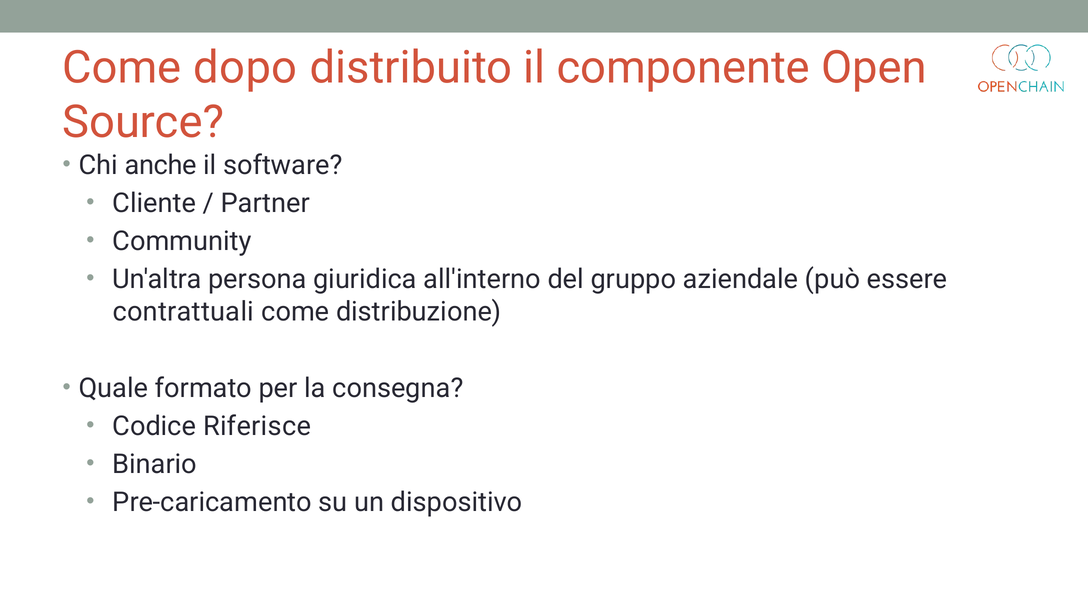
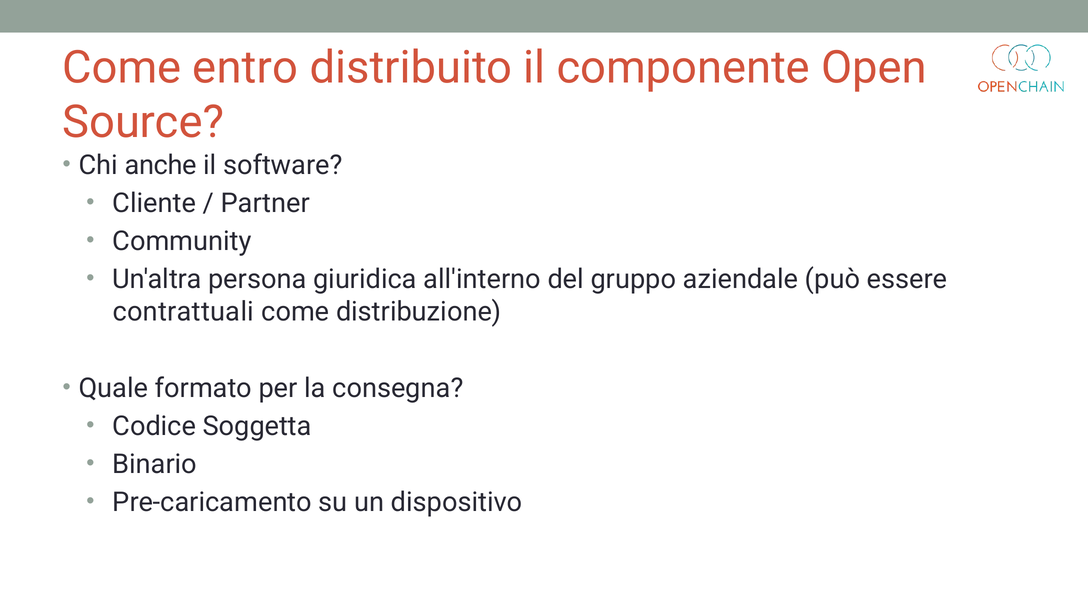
dopo: dopo -> entro (245, 68)
Riferisce: Riferisce -> Soggetta (257, 426)
